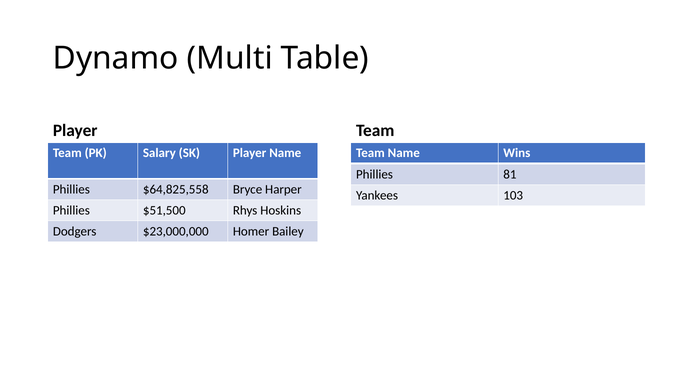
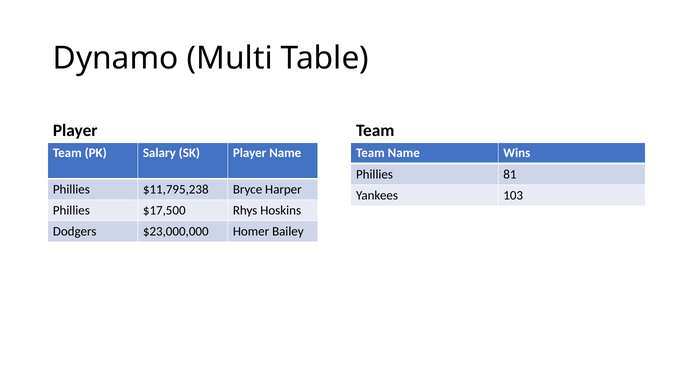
$64,825,558: $64,825,558 -> $11,795,238 (176, 189)
$51,500: $51,500 -> $17,500 (164, 210)
